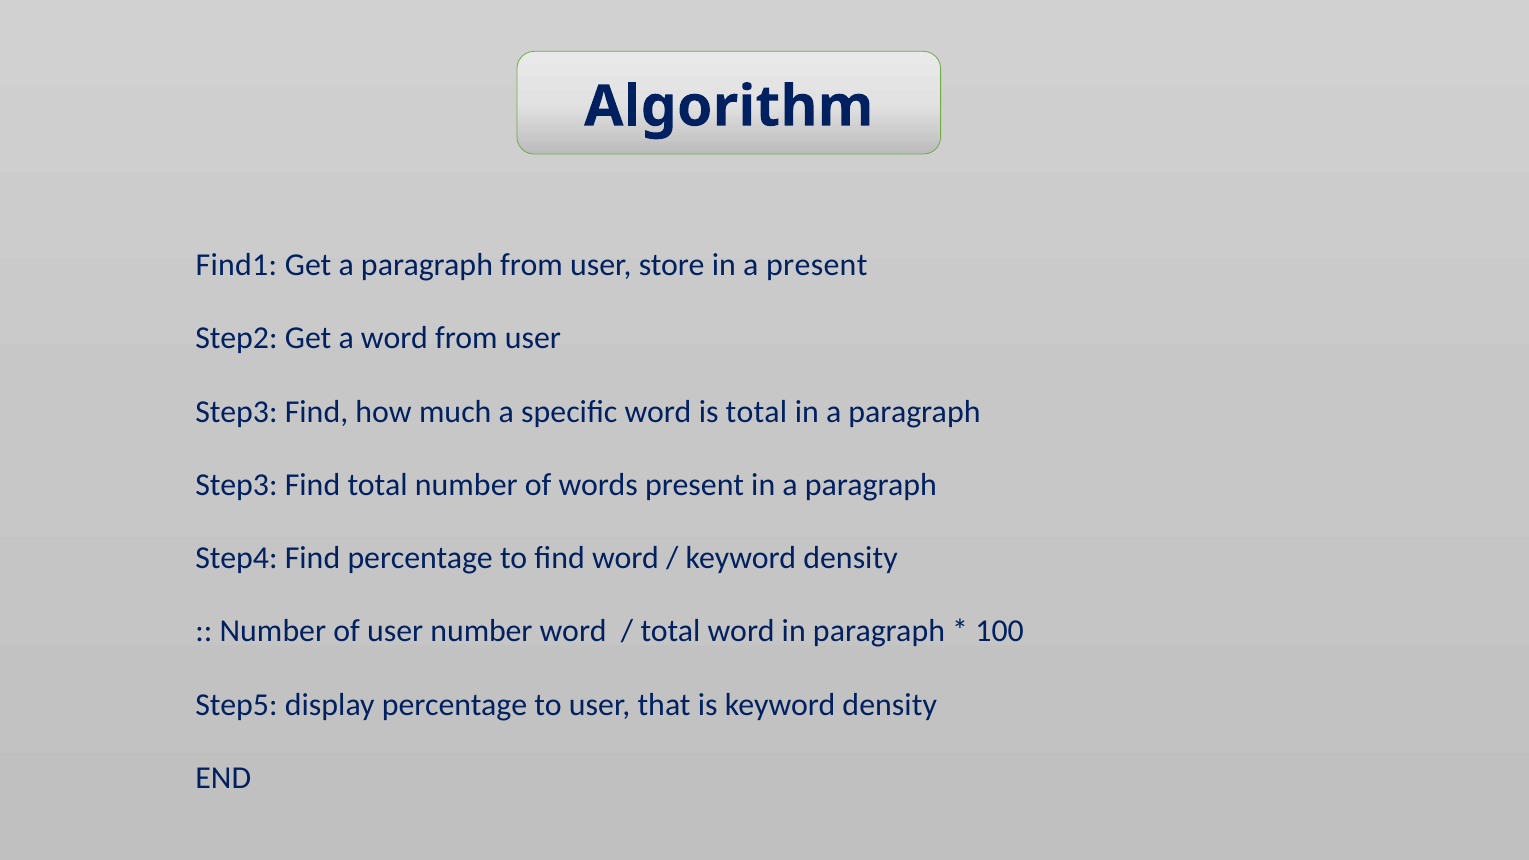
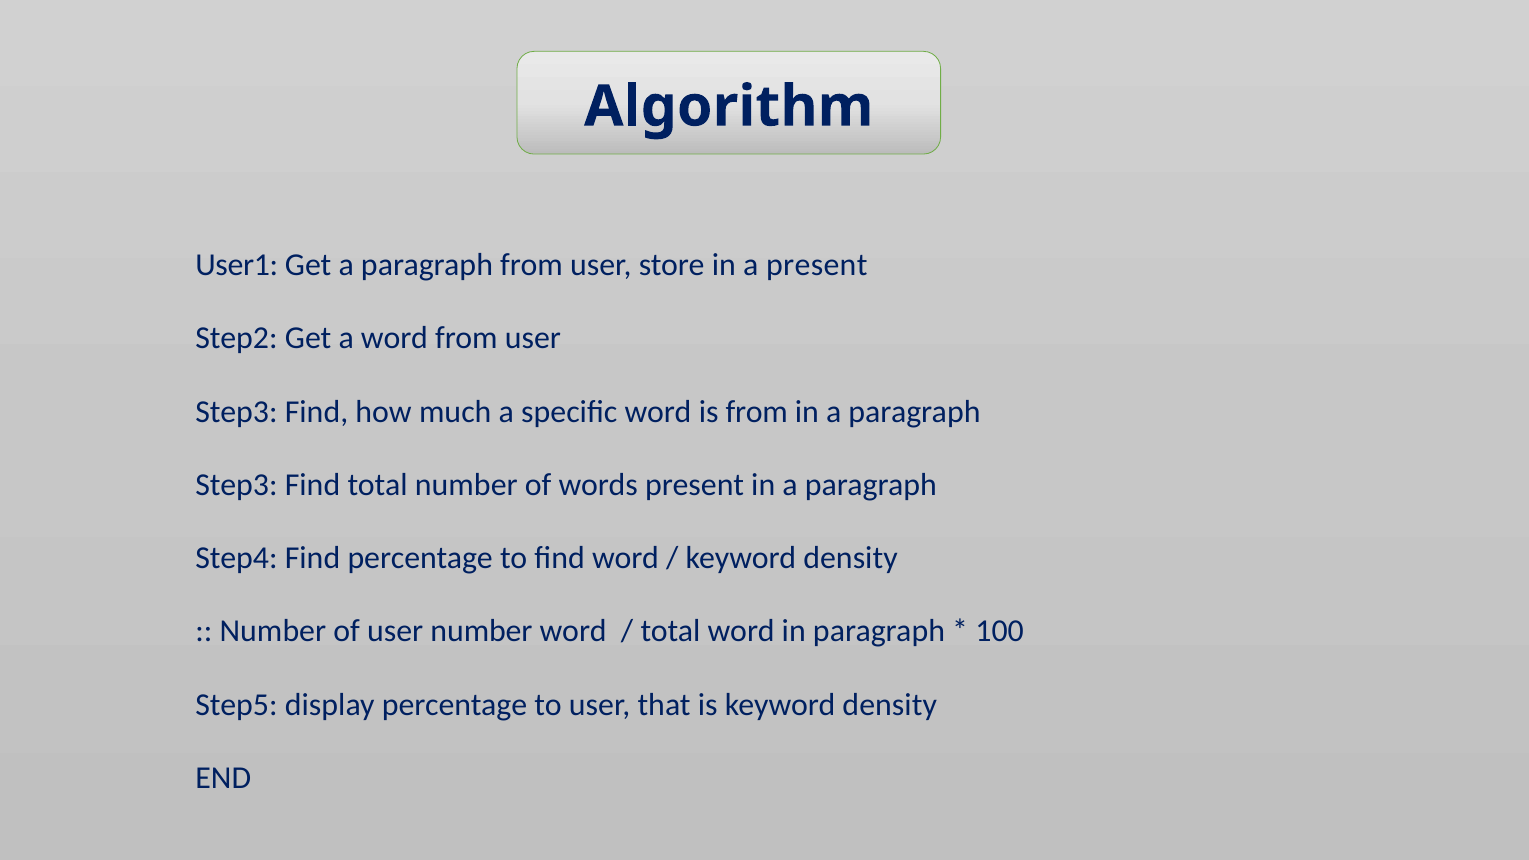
Find1: Find1 -> User1 (237, 265)
is total: total -> from (757, 412)
